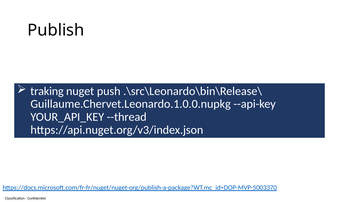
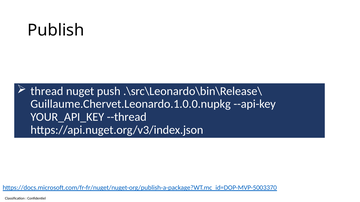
traking: traking -> thread (47, 91)
